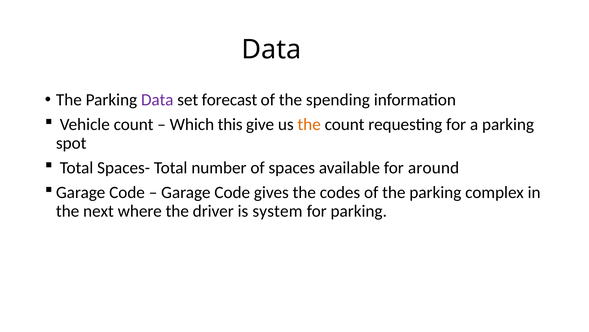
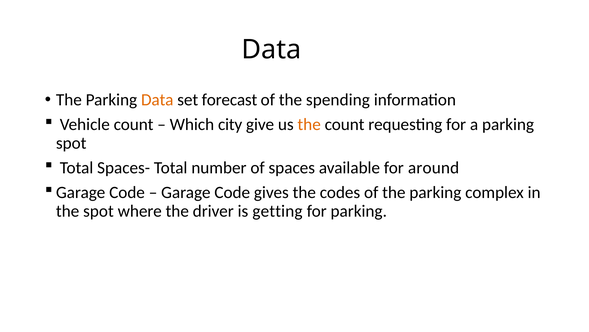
Data colour: purple -> orange (157, 100)
this: this -> city (230, 124)
the next: next -> spot (98, 211)
system: system -> getting (277, 211)
